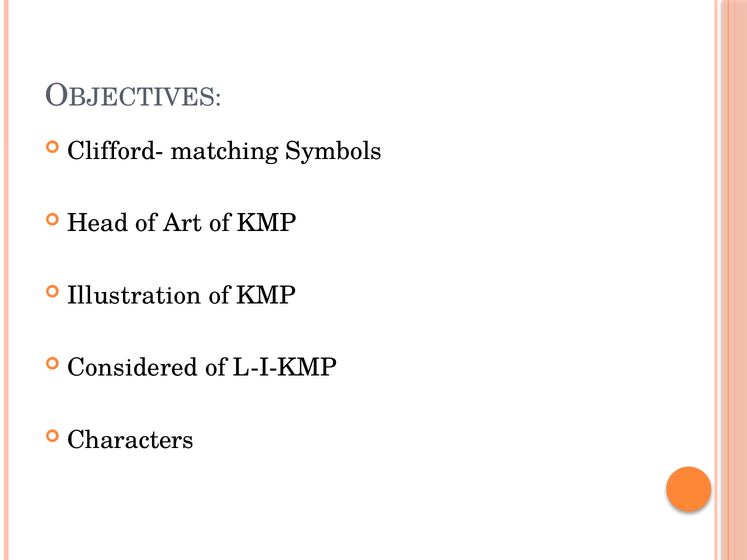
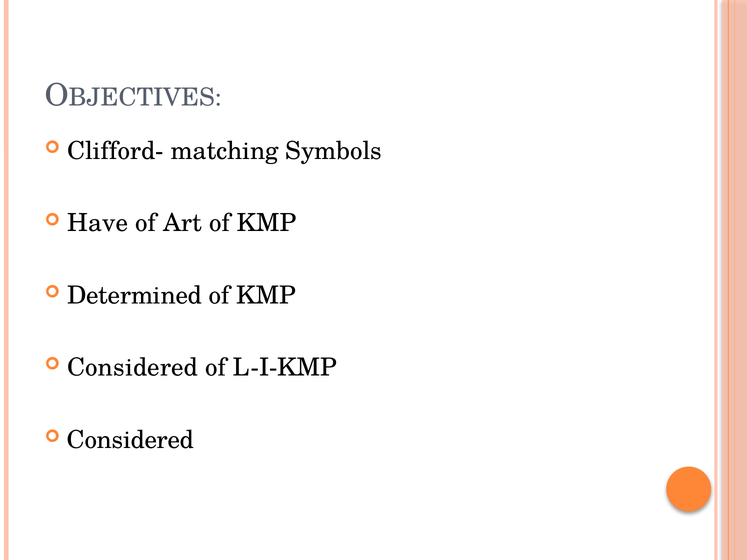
Head: Head -> Have (98, 223)
Illustration: Illustration -> Determined (135, 296)
Characters: Characters -> Considered (131, 440)
